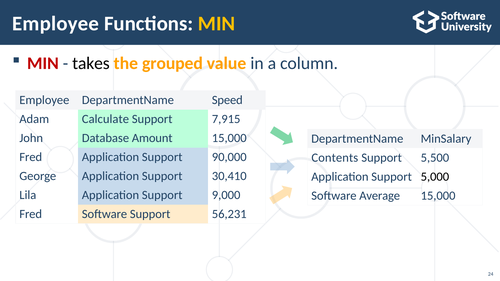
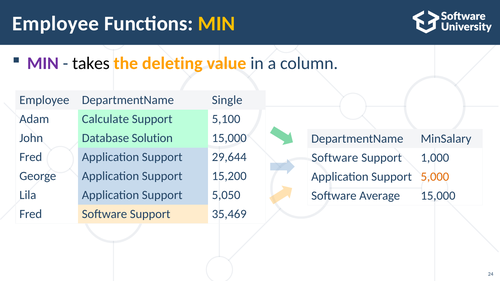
MIN colour: red -> purple (43, 63)
grouped: grouped -> deleting (172, 63)
Speed: Speed -> Single (227, 100)
7,915: 7,915 -> 5,100 (226, 119)
Amount: Amount -> Solution (152, 138)
90,000: 90,000 -> 29,644 (229, 157)
Contents: Contents -> Software (335, 158)
5,500: 5,500 -> 1,000 (435, 158)
30,410: 30,410 -> 15,200 (229, 176)
5,000 colour: black -> orange (435, 177)
9,000: 9,000 -> 5,050 (226, 195)
56,231: 56,231 -> 35,469 (229, 214)
